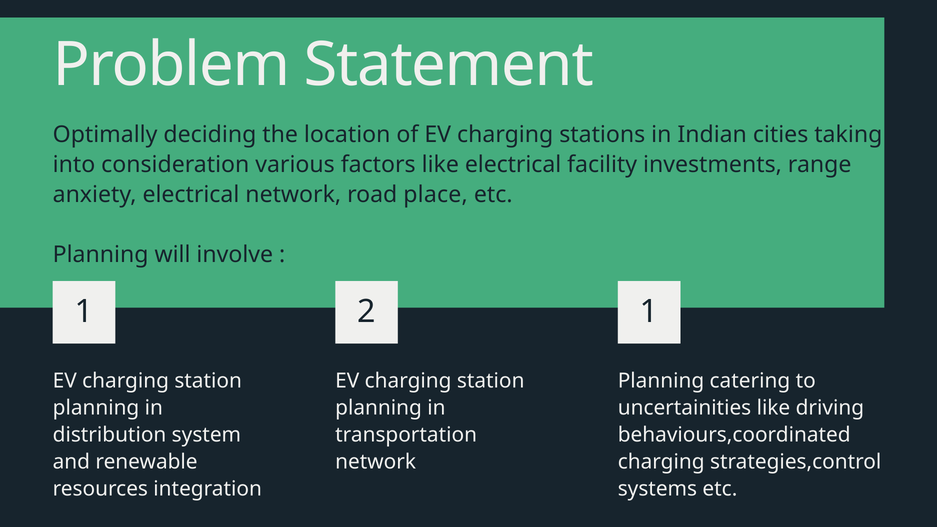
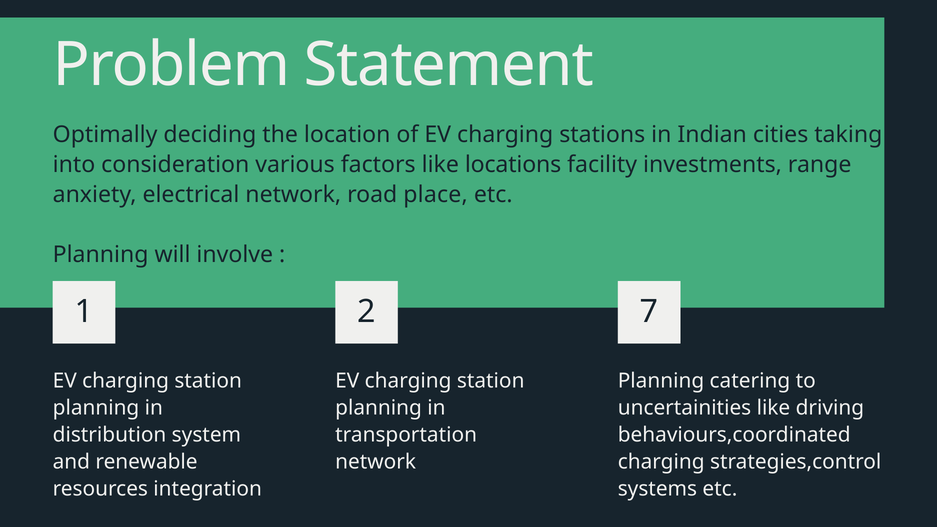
like electrical: electrical -> locations (513, 164)
2 1: 1 -> 7 (649, 312)
